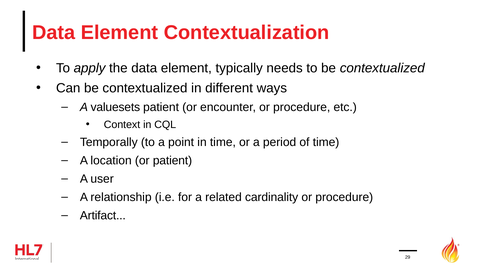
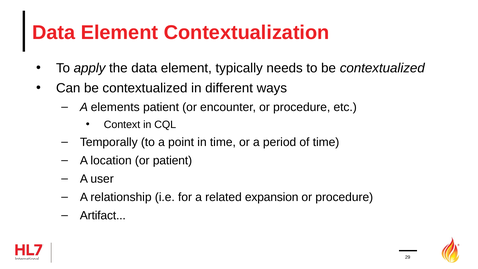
valuesets: valuesets -> elements (115, 107)
cardinality: cardinality -> expansion (272, 197)
